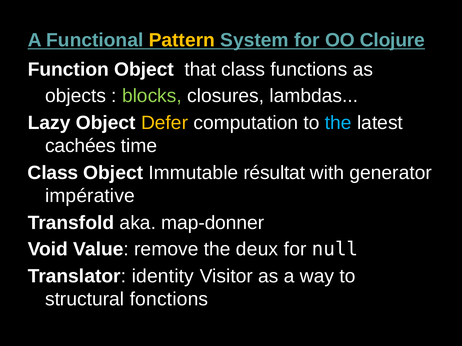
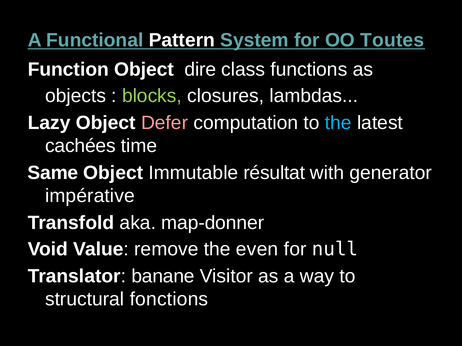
Pattern colour: yellow -> white (182, 40)
Clojure: Clojure -> Toutes (392, 40)
that: that -> dire (200, 69)
Defer colour: yellow -> pink (165, 123)
Class: Class -> Same (53, 173)
deux: deux -> even (257, 250)
identity: identity -> banane (163, 277)
